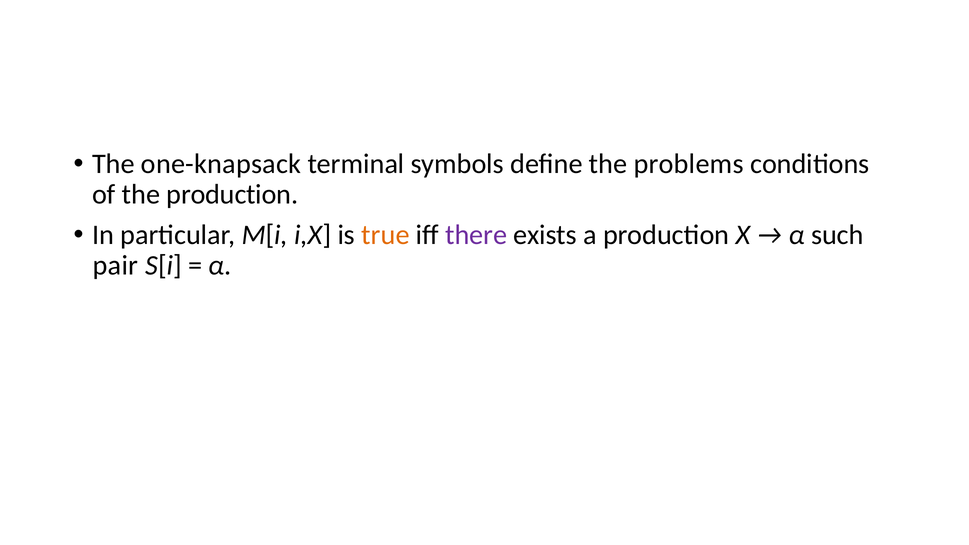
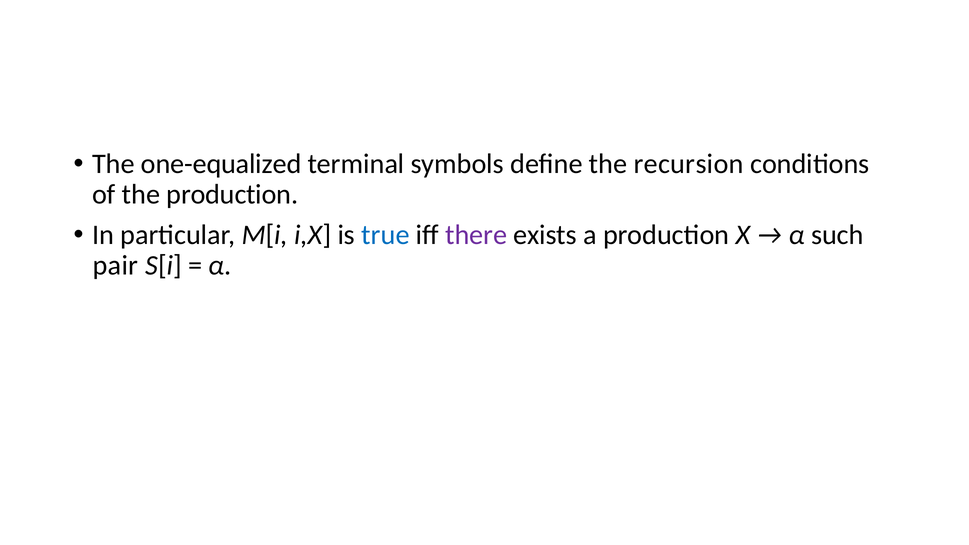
one-knapsack: one-knapsack -> one-equalized (221, 164)
problems: problems -> recursion (689, 164)
true colour: orange -> blue (385, 235)
